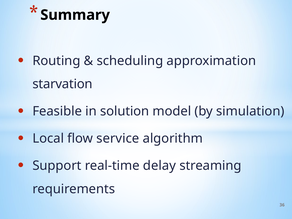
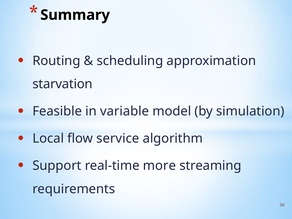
solution: solution -> variable (125, 111)
delay: delay -> more (159, 166)
